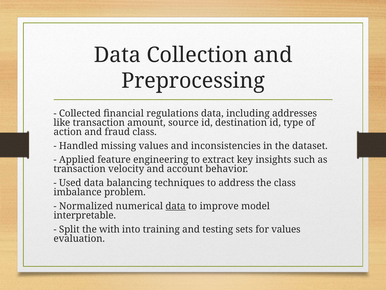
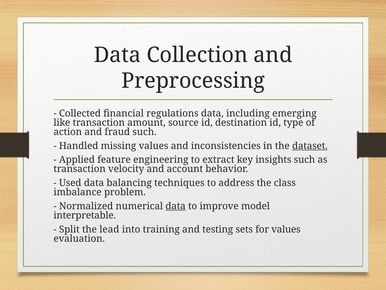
addresses: addresses -> emerging (294, 113)
fraud class: class -> such (145, 132)
dataset underline: none -> present (310, 146)
with: with -> lead (109, 229)
